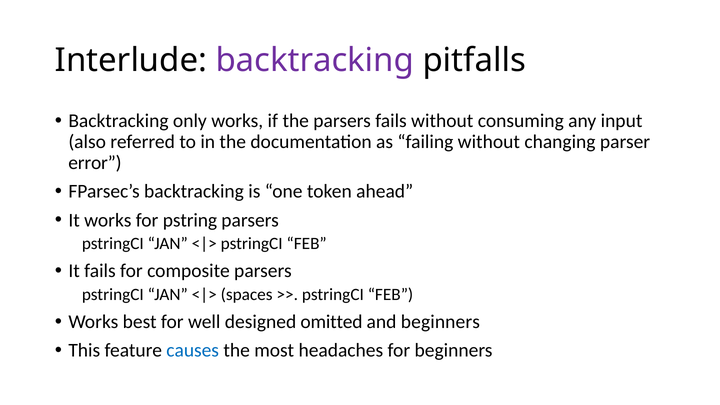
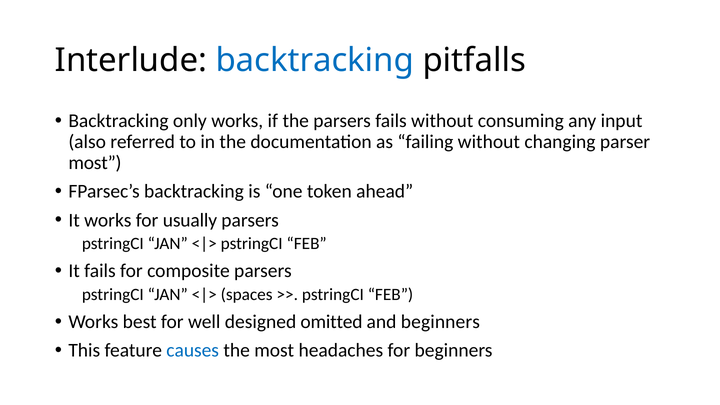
backtracking colour: purple -> blue (315, 60)
error: error -> most (95, 163)
pstring: pstring -> usually (190, 220)
